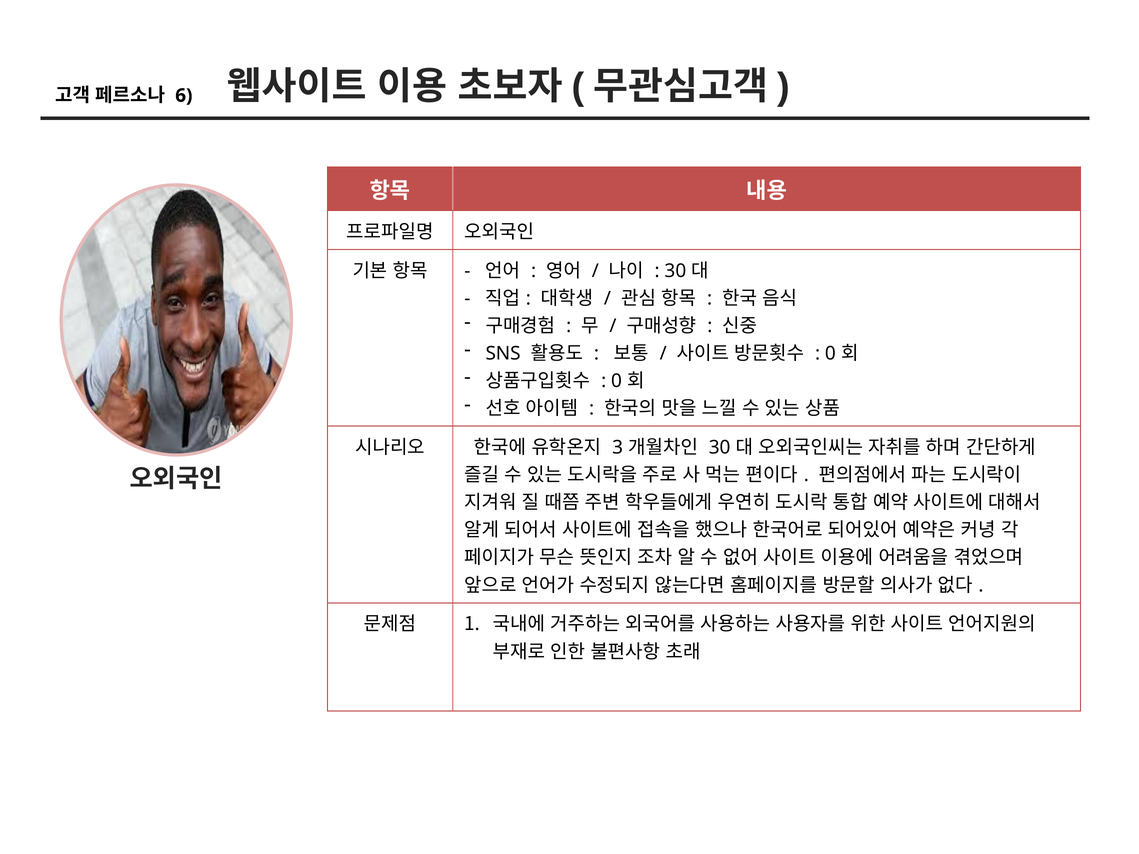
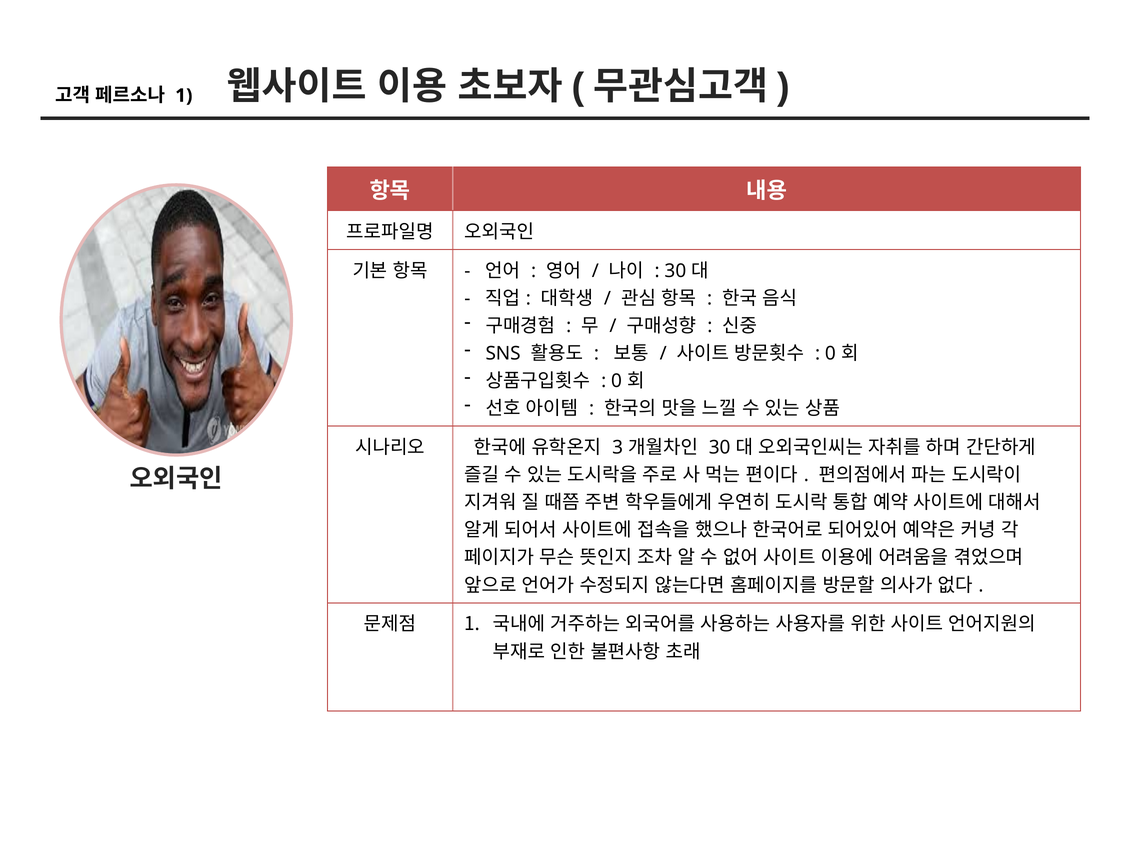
6: 6 -> 1 (184, 96)
